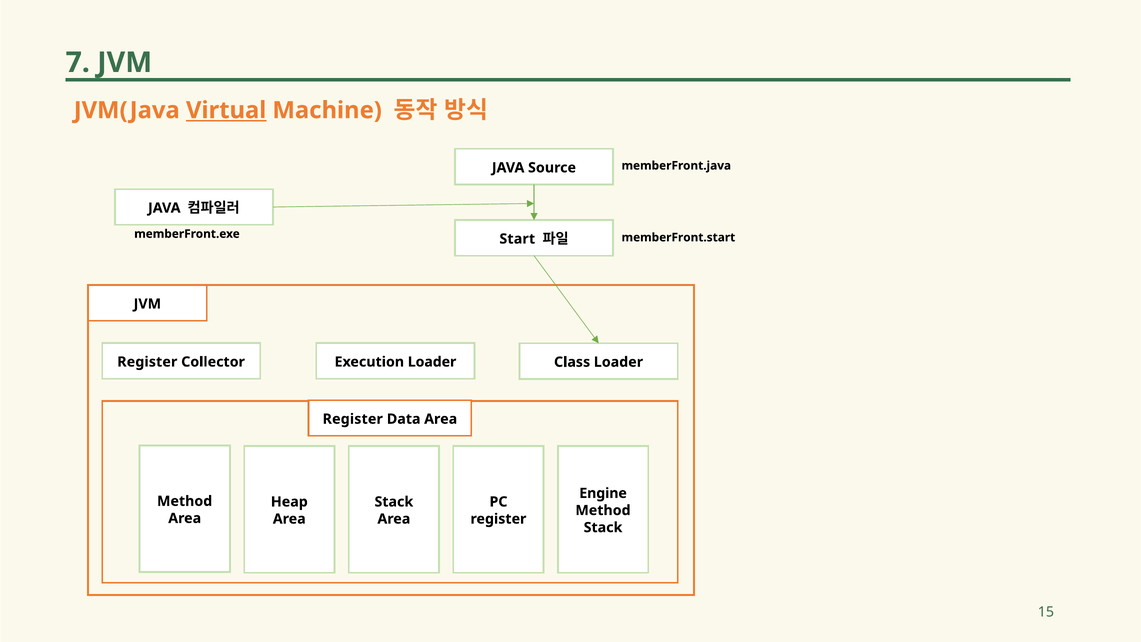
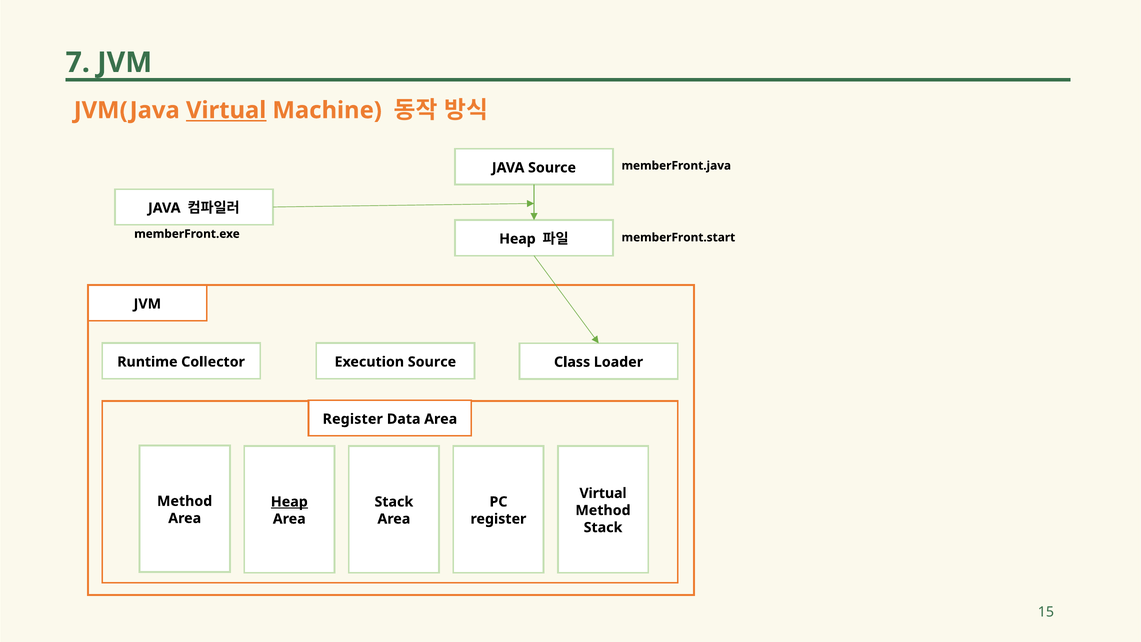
Start: Start -> Heap (517, 239)
Register: Register -> Runtime (147, 362)
Execution Loader: Loader -> Source (432, 362)
Engine: Engine -> Virtual (603, 493)
Heap underline: none -> present (289, 502)
